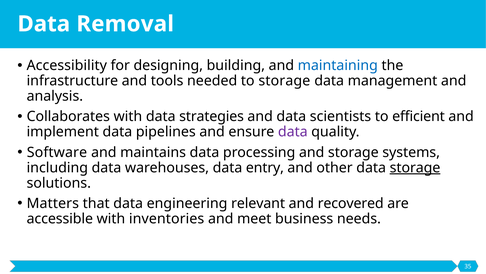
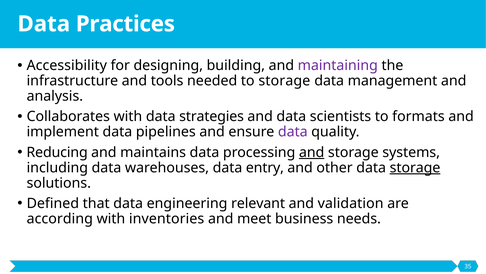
Removal: Removal -> Practices (125, 24)
maintaining colour: blue -> purple (338, 65)
efficient: efficient -> formats (418, 116)
Software: Software -> Reducing (57, 152)
and underline: none -> present (312, 152)
Matters: Matters -> Defined (53, 203)
recovered: recovered -> validation (351, 203)
accessible: accessible -> according (60, 218)
